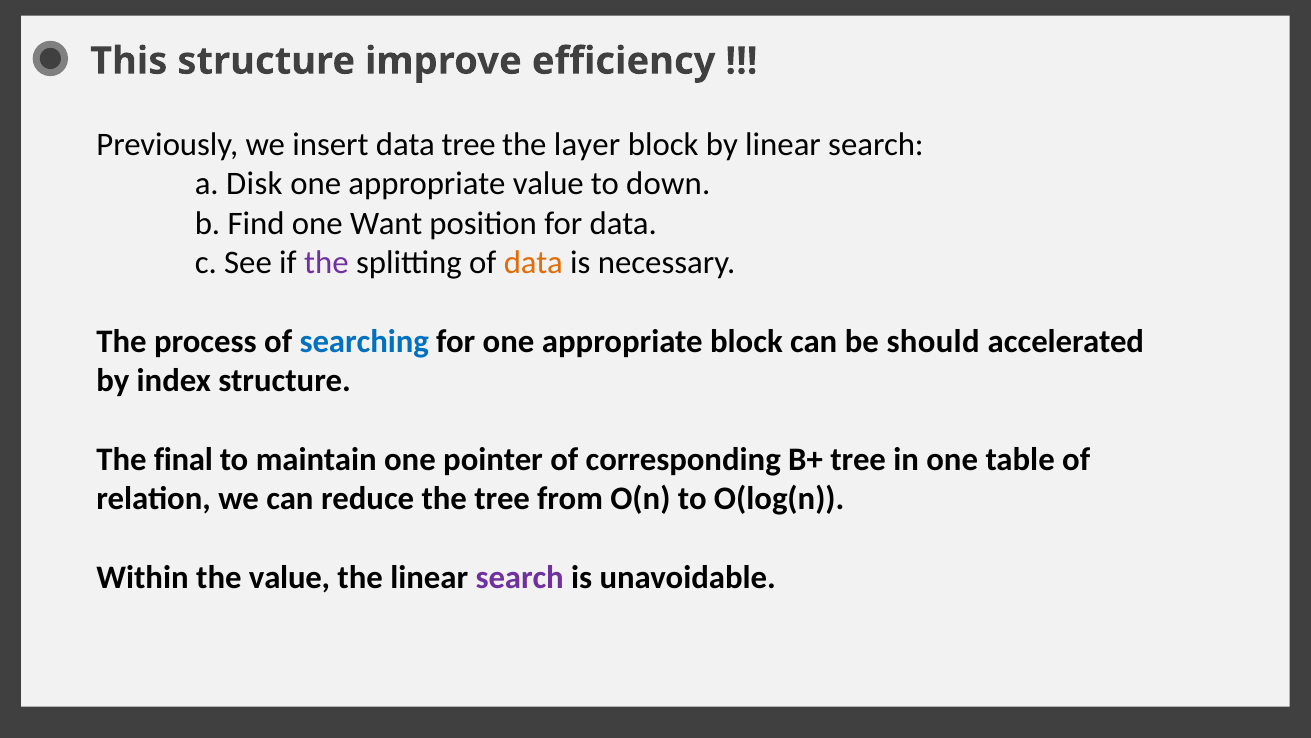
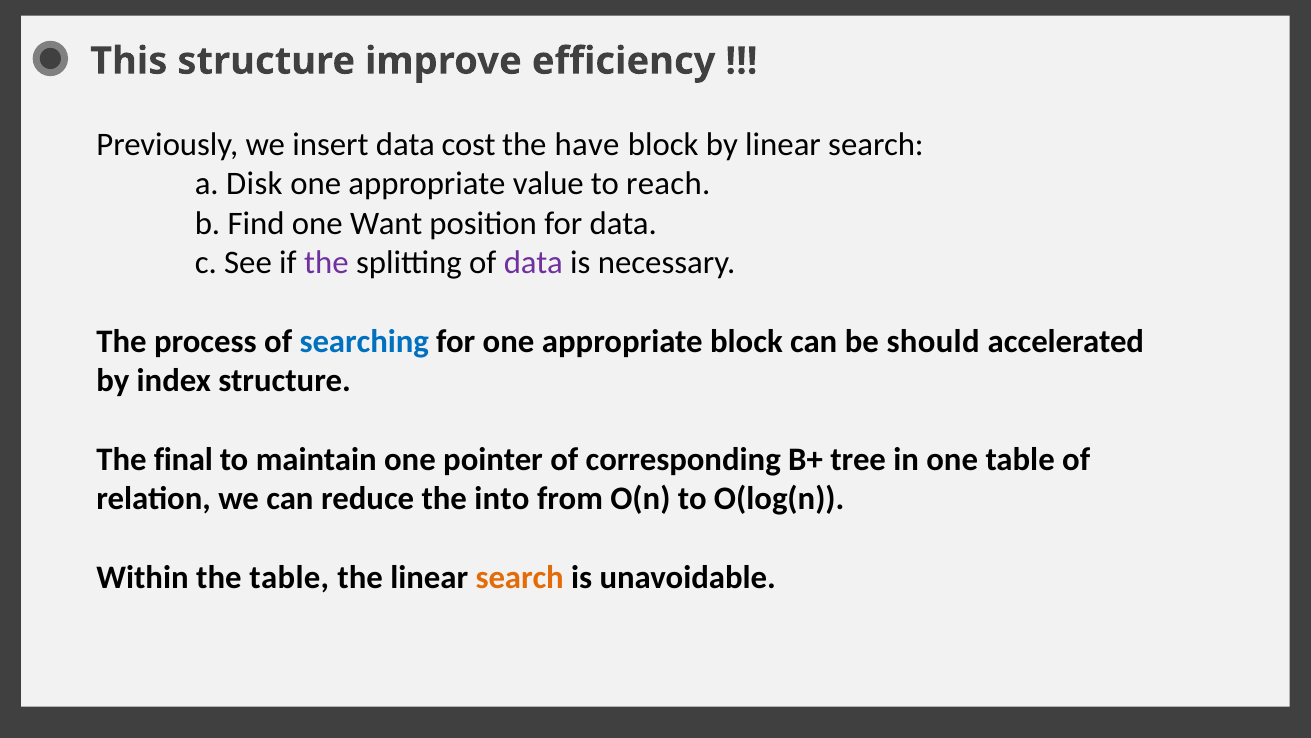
data tree: tree -> cost (469, 144)
layer: layer -> have (587, 144)
down: down -> reach (668, 184)
data colour: orange -> purple (533, 262)
the tree: tree -> into (502, 498)
the value: value -> table (289, 577)
search colour: purple -> orange (520, 577)
